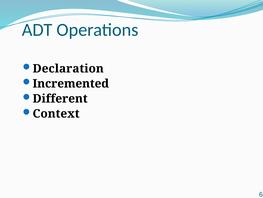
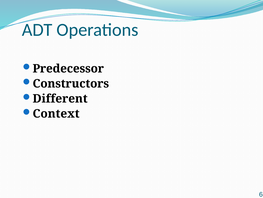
Declaration: Declaration -> Predecessor (68, 68)
Incremented: Incremented -> Constructors (71, 83)
